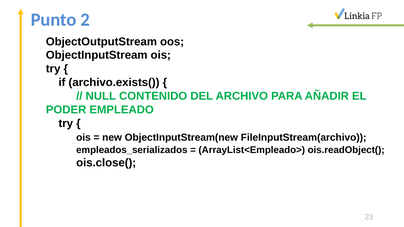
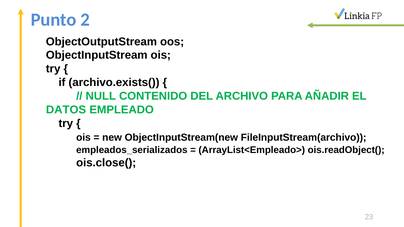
PODER: PODER -> DATOS (66, 110)
